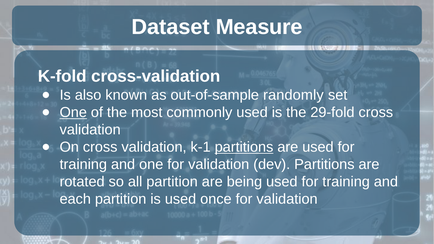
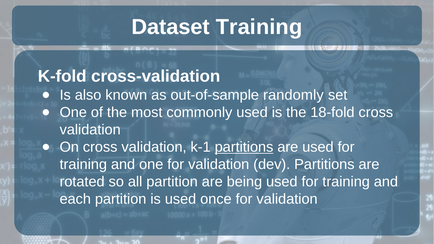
Dataset Measure: Measure -> Training (259, 27)
One underline: present -> none (73, 112)
29-fold: 29-fold -> 18-fold (332, 112)
